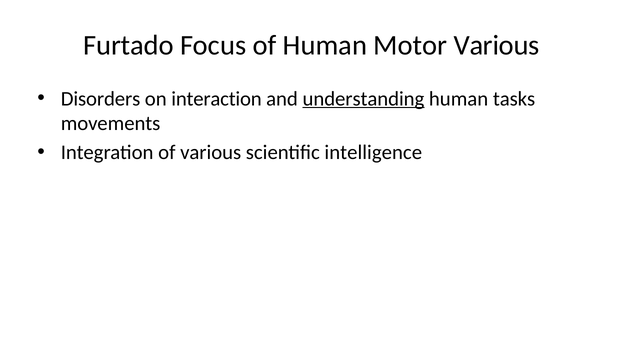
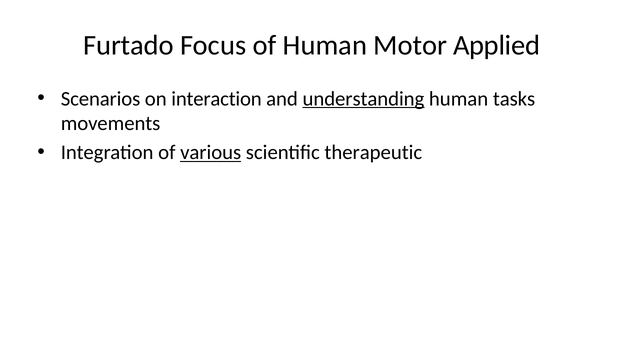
Motor Various: Various -> Applied (497, 45)
Disorders: Disorders -> Scenarios (101, 99)
various underline: none -> present (211, 153)
intelligence: intelligence -> therapeutic (373, 153)
